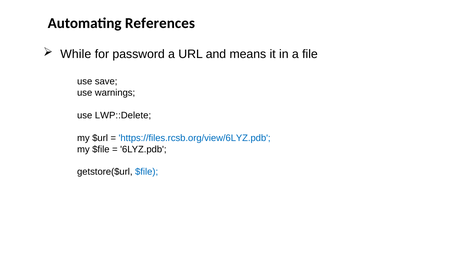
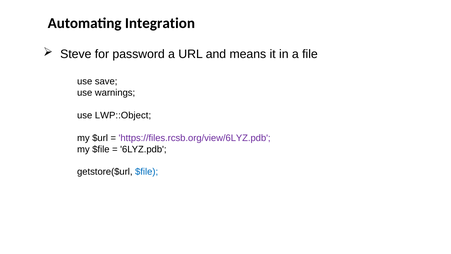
References: References -> Integration (160, 23)
While: While -> Steve (76, 54)
LWP::Delete: LWP::Delete -> LWP::Object (123, 115)
https://files.rcsb.org/view/6LYZ.pdb colour: blue -> purple (195, 138)
